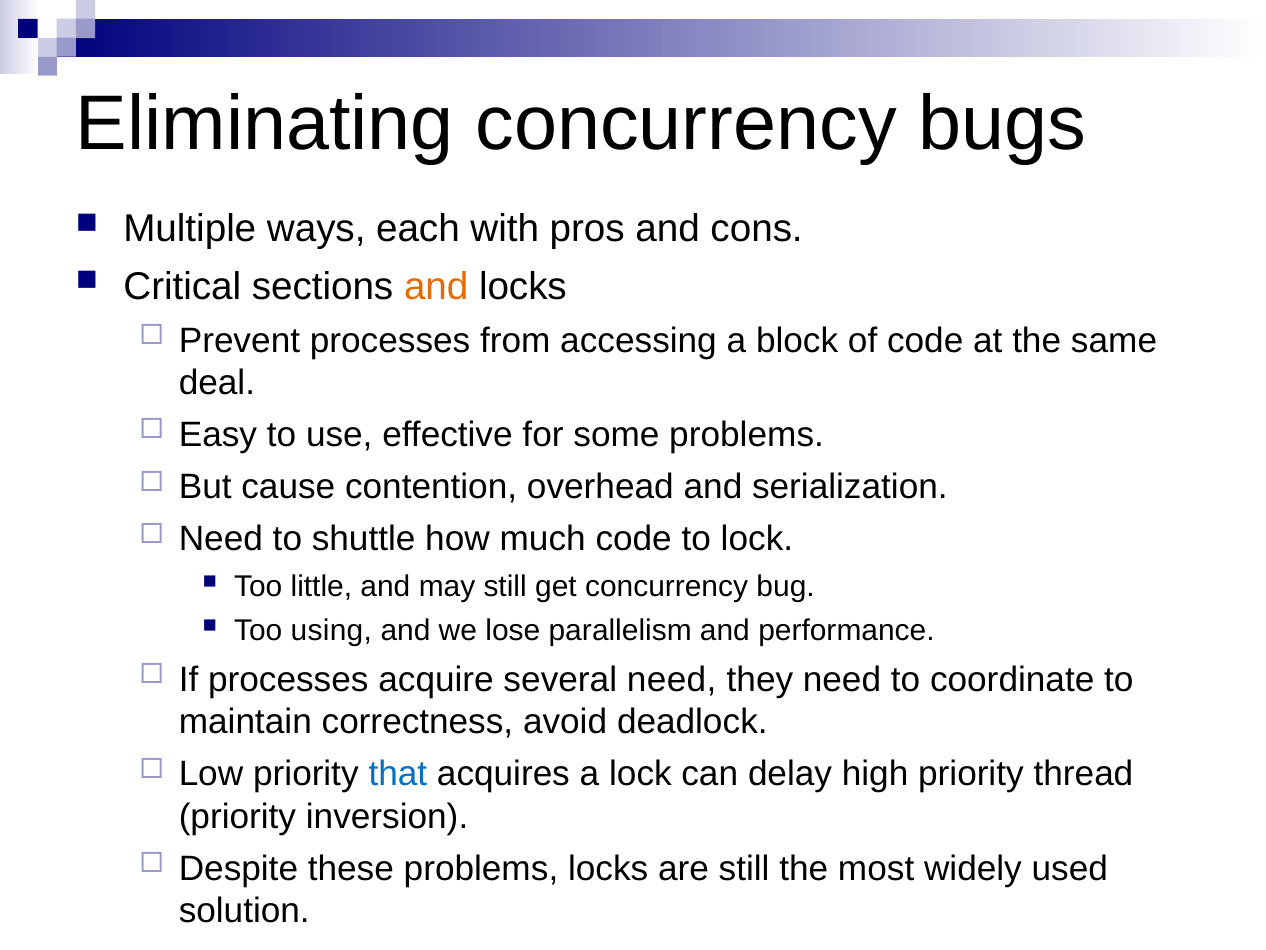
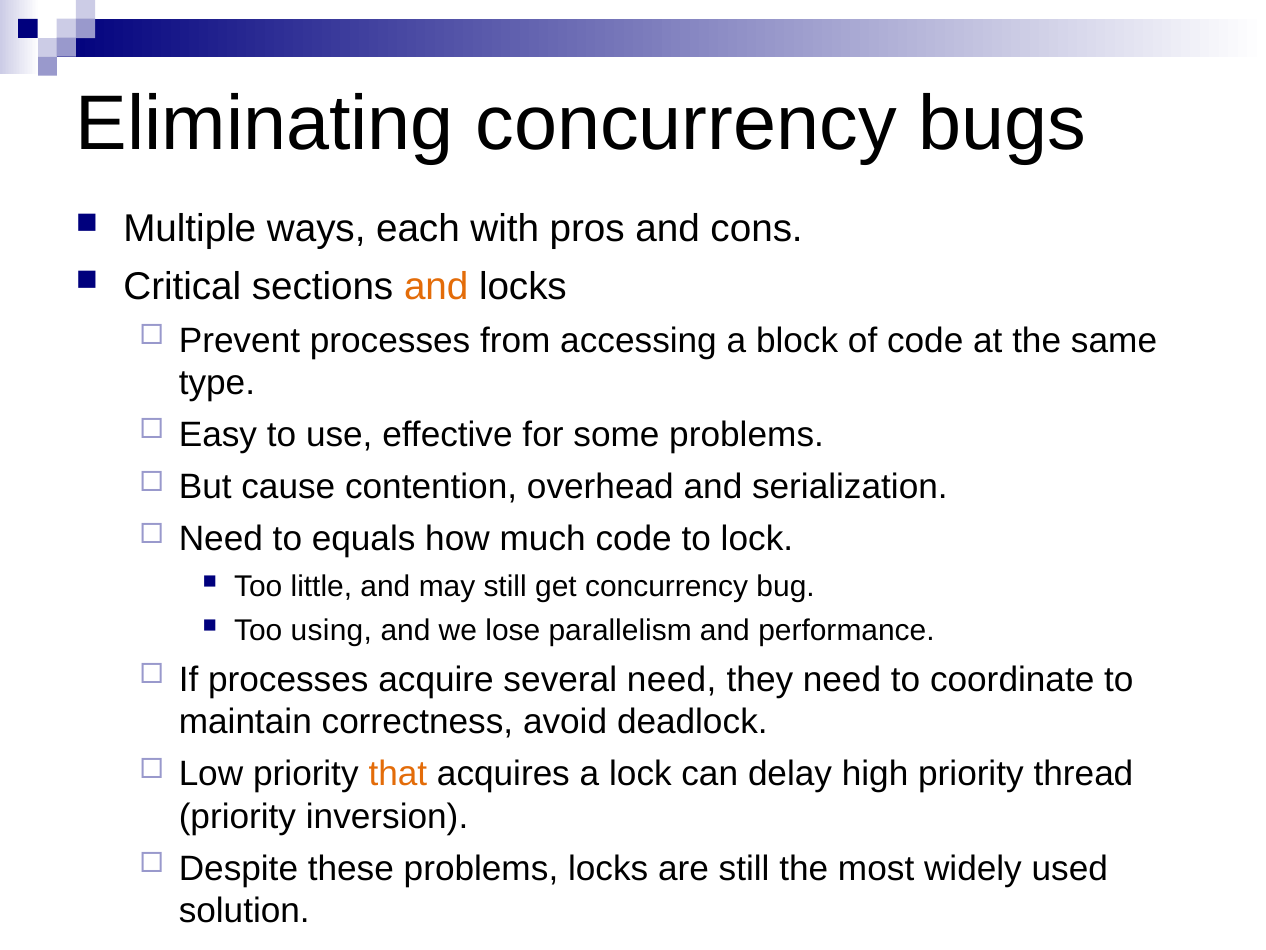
deal: deal -> type (217, 383)
shuttle: shuttle -> equals (364, 539)
that colour: blue -> orange (398, 774)
